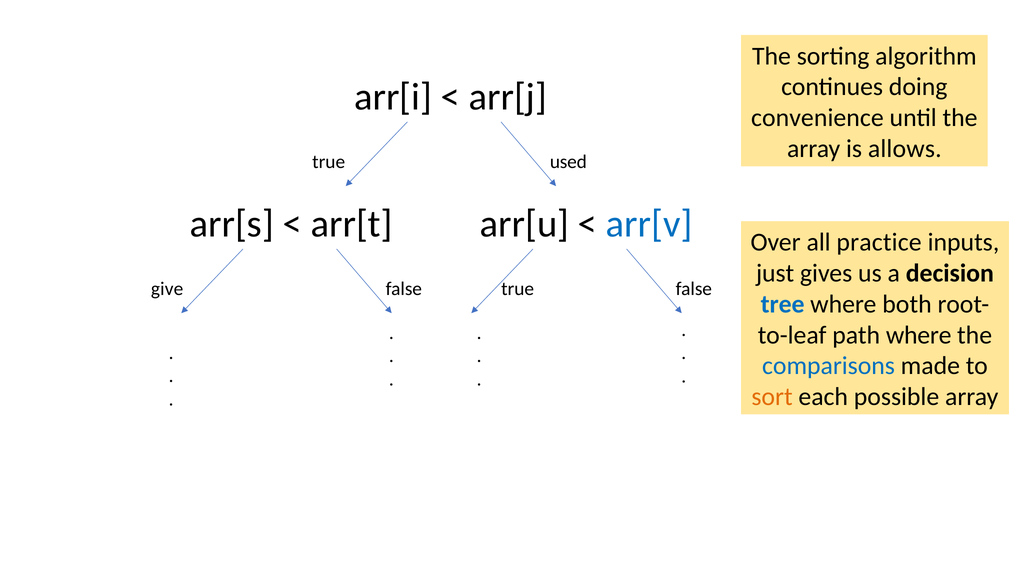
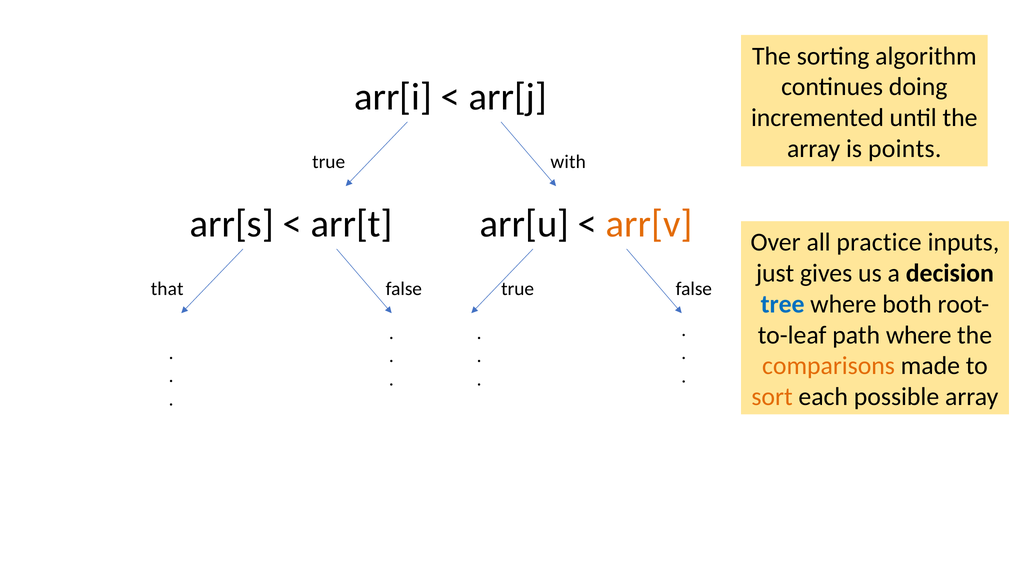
convenience: convenience -> incremented (817, 118)
allows: allows -> points (905, 149)
used: used -> with (568, 162)
arr[v colour: blue -> orange (649, 224)
give: give -> that (167, 289)
comparisons colour: blue -> orange (829, 366)
